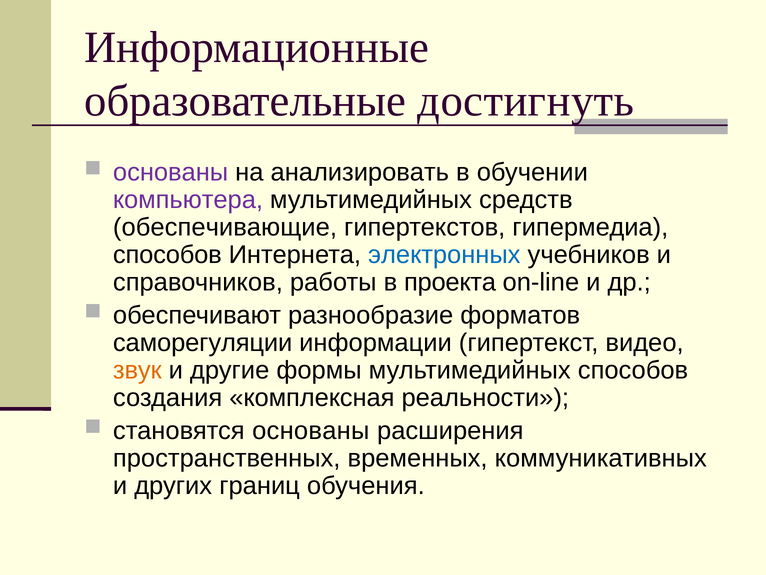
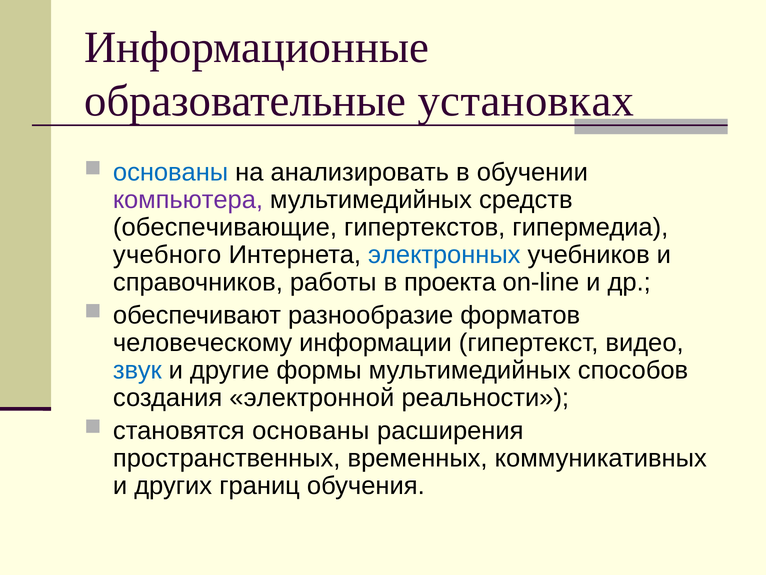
достигнуть: достигнуть -> установках (526, 101)
основаны colour: purple -> blue (171, 172)
способов: способов -> учебного (167, 255)
саморегуляции: саморегуляции -> человеческому (203, 343)
звук colour: orange -> blue (137, 370)
комплексная: комплексная -> электронной (312, 398)
